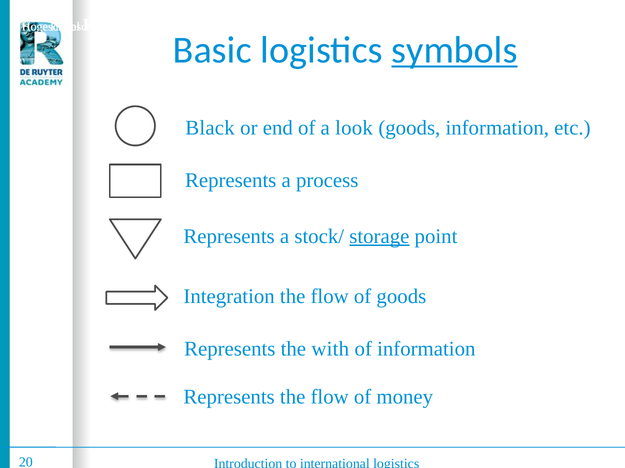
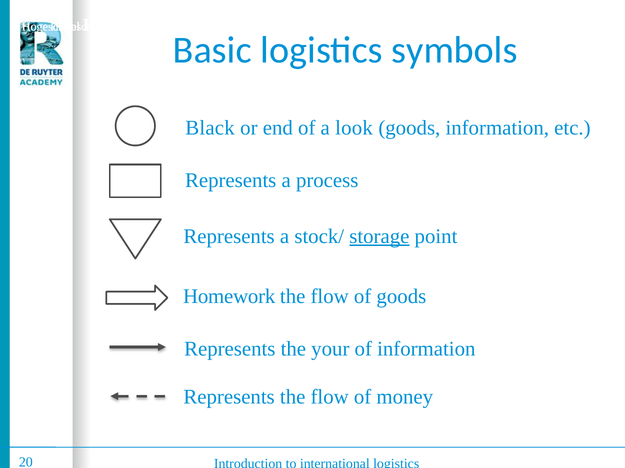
symbols underline: present -> none (454, 50)
Integration: Integration -> Homework (229, 297)
with: with -> your (330, 349)
